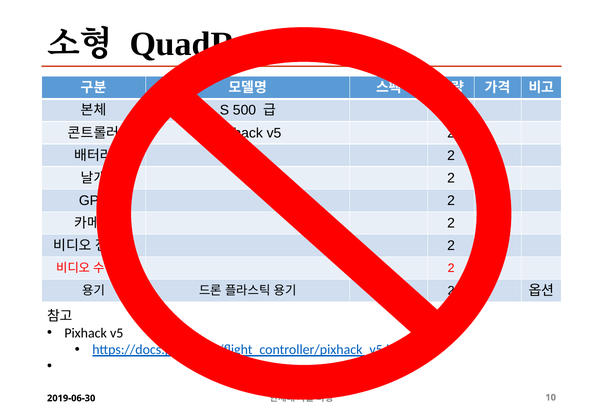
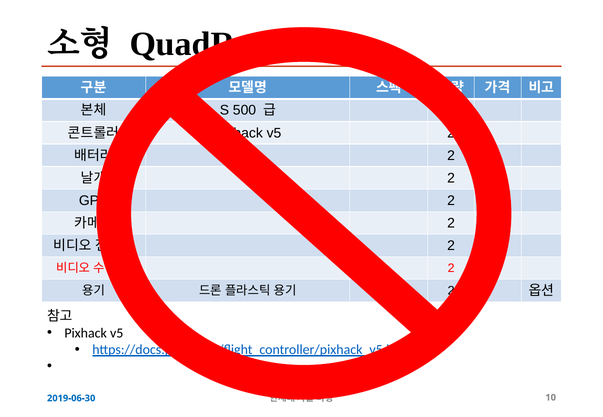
2019-06-30 colour: black -> blue (71, 399)
